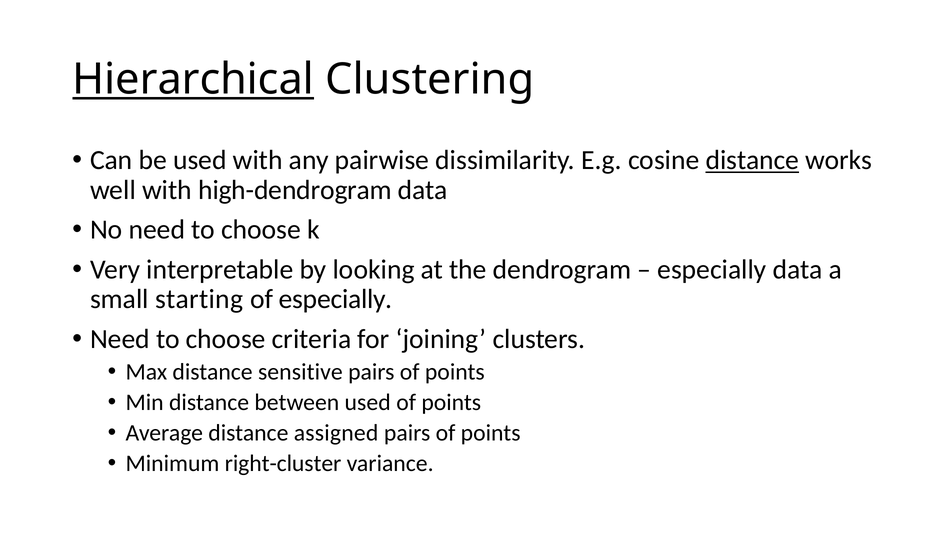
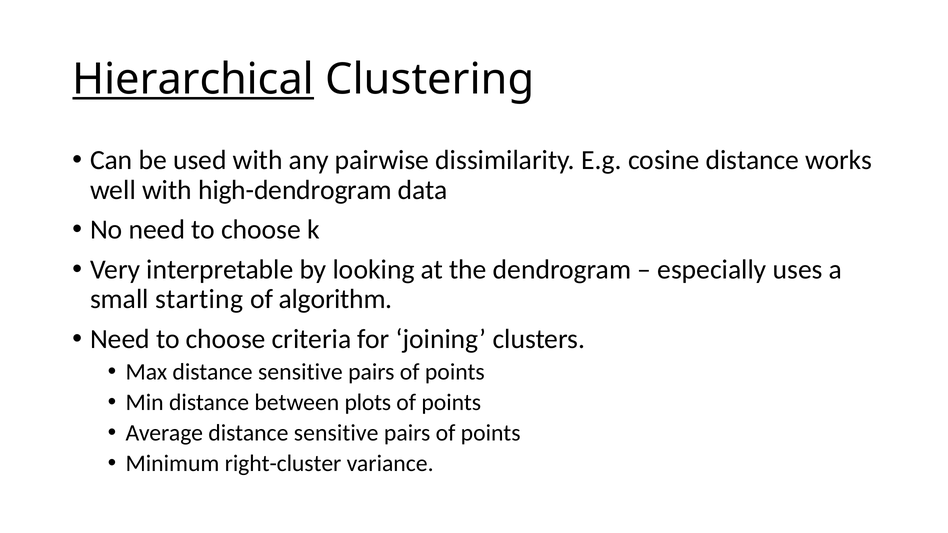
distance underline: present -> none (752, 160)
especially data: data -> uses (798, 270)
of especially: especially -> algorithm (336, 300)
between used: used -> plots (368, 402)
Average distance assigned: assigned -> sensitive (336, 433)
